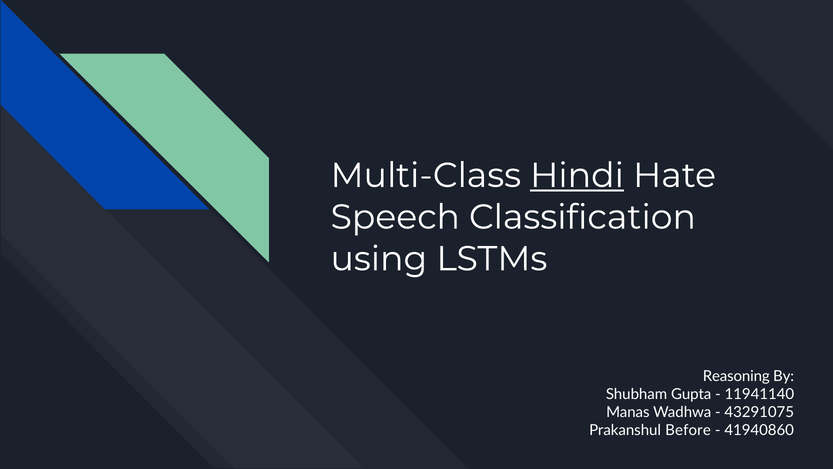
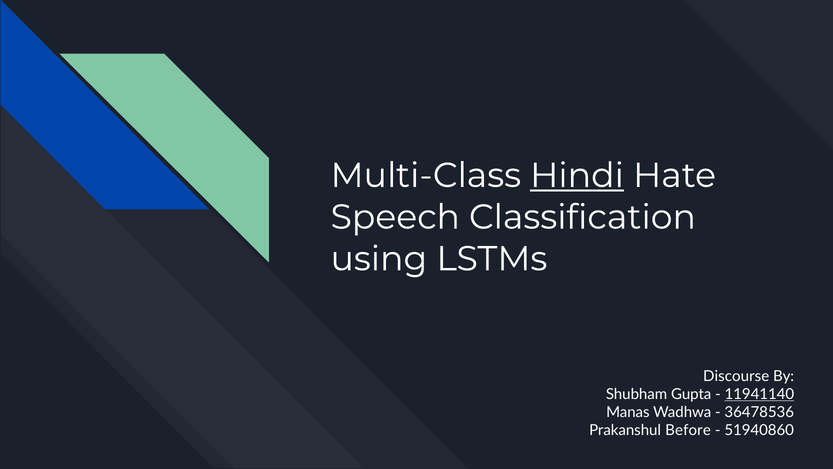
Reasoning: Reasoning -> Discourse (736, 376)
11941140 underline: none -> present (759, 394)
43291075: 43291075 -> 36478536 (759, 412)
41940860: 41940860 -> 51940860 (759, 430)
